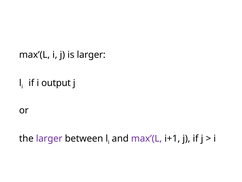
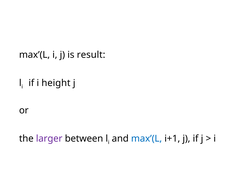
is larger: larger -> result (91, 55)
output: output -> height (56, 83)
max’(L colour: purple -> blue (147, 138)
